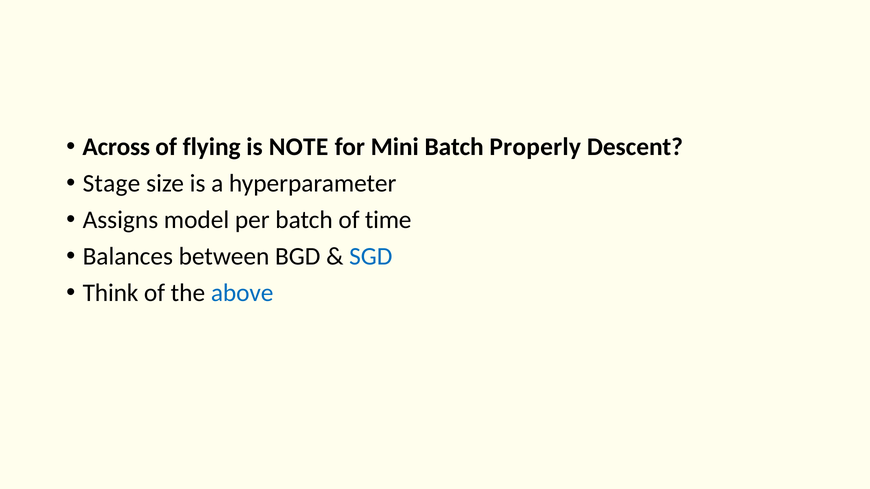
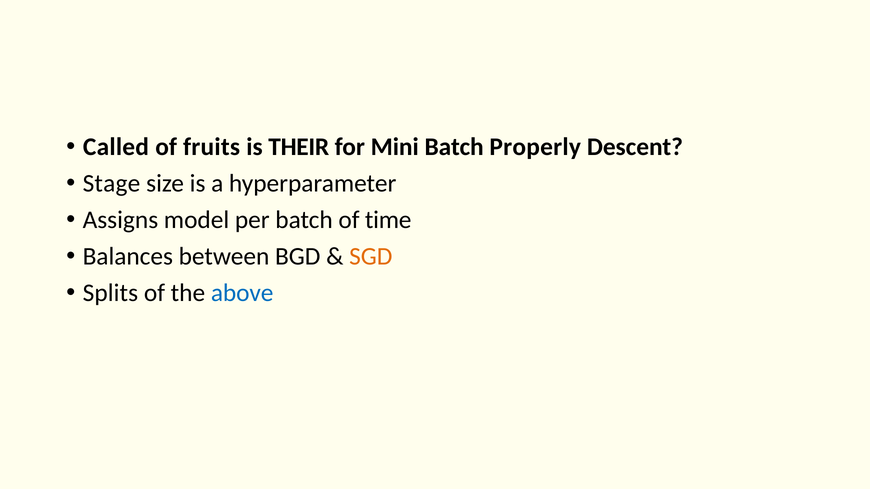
Across: Across -> Called (116, 147)
flying: flying -> fruits (212, 147)
NOTE: NOTE -> THEIR (299, 147)
SGD colour: blue -> orange (371, 257)
Think: Think -> Splits (110, 293)
